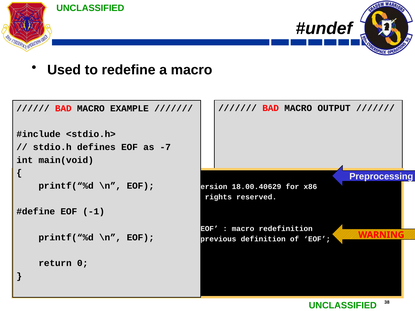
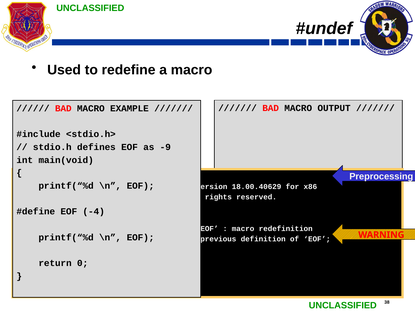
-7: -7 -> -9 (165, 147)
EOF -1: -1 -> -4 (94, 212)
